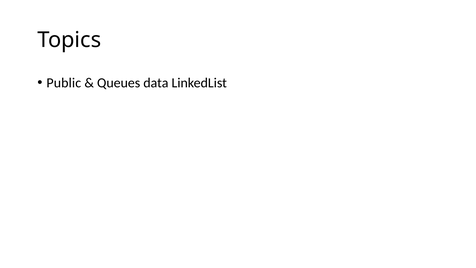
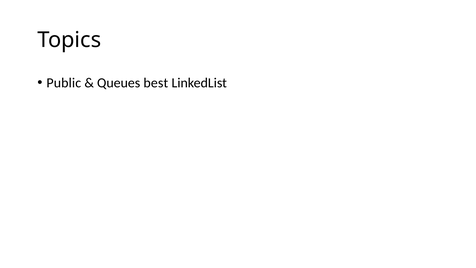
data: data -> best (156, 83)
